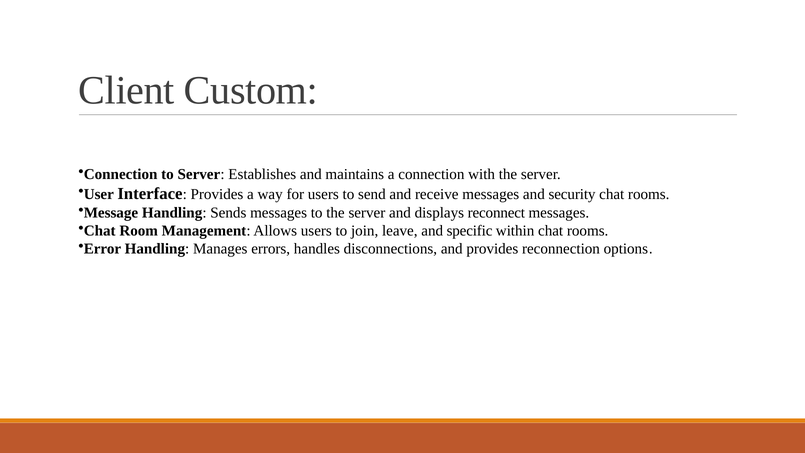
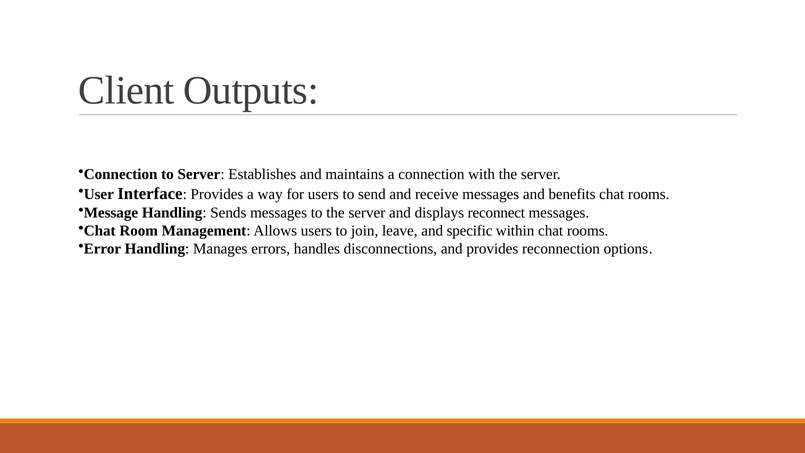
Custom: Custom -> Outputs (251, 90)
security: security -> benefits (572, 194)
